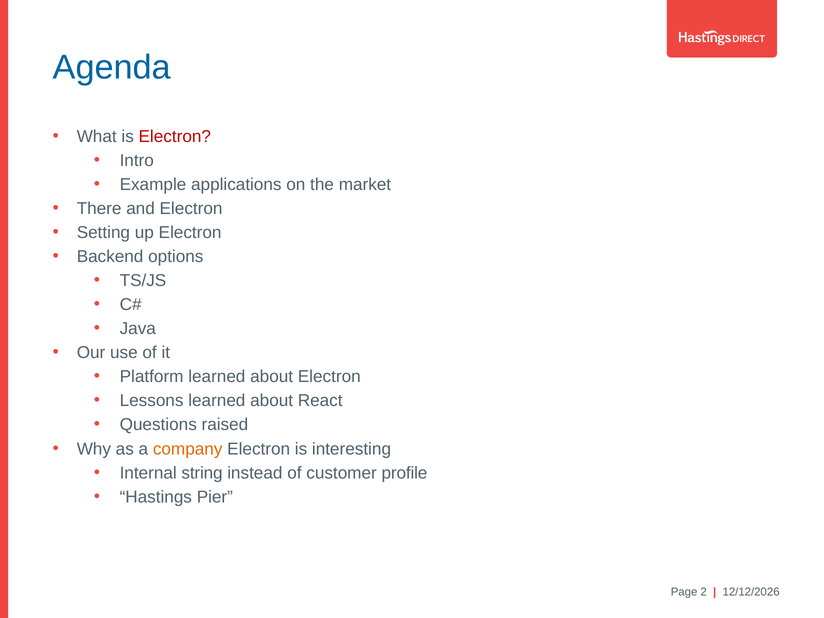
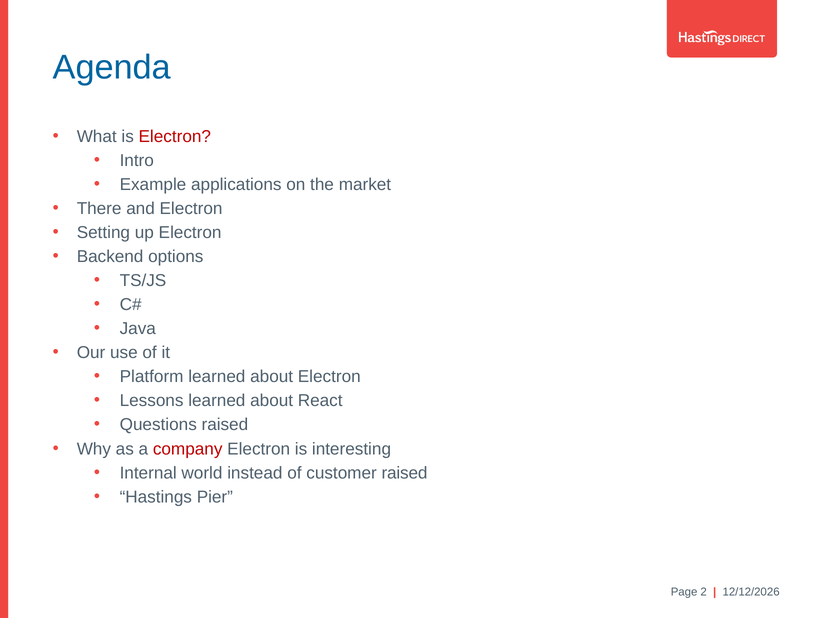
company colour: orange -> red (188, 449)
string: string -> world (202, 473)
customer profile: profile -> raised (404, 473)
